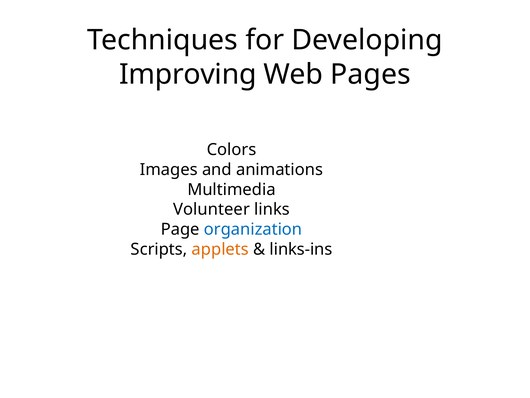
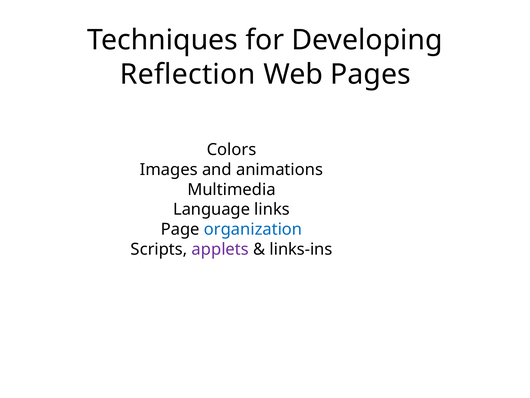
Improving: Improving -> Reflection (188, 74)
Volunteer: Volunteer -> Language (212, 209)
applets colour: orange -> purple (220, 249)
